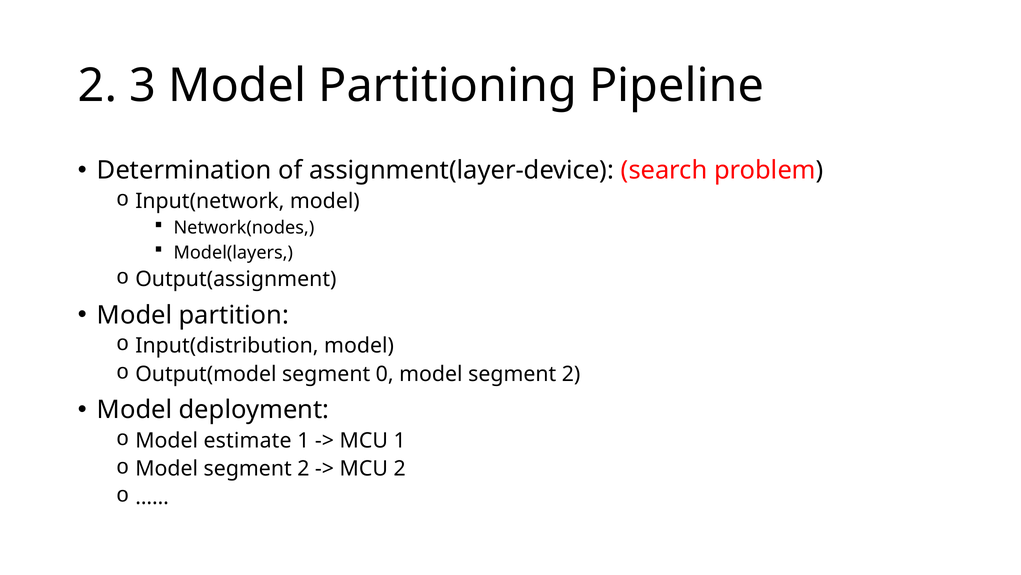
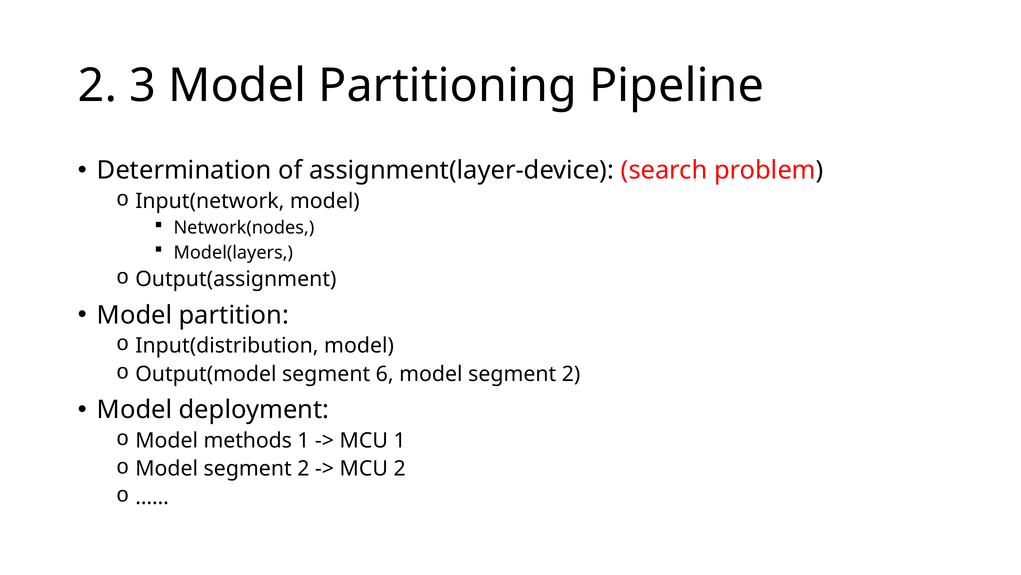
0: 0 -> 6 (385, 374)
estimate: estimate -> methods (248, 440)
